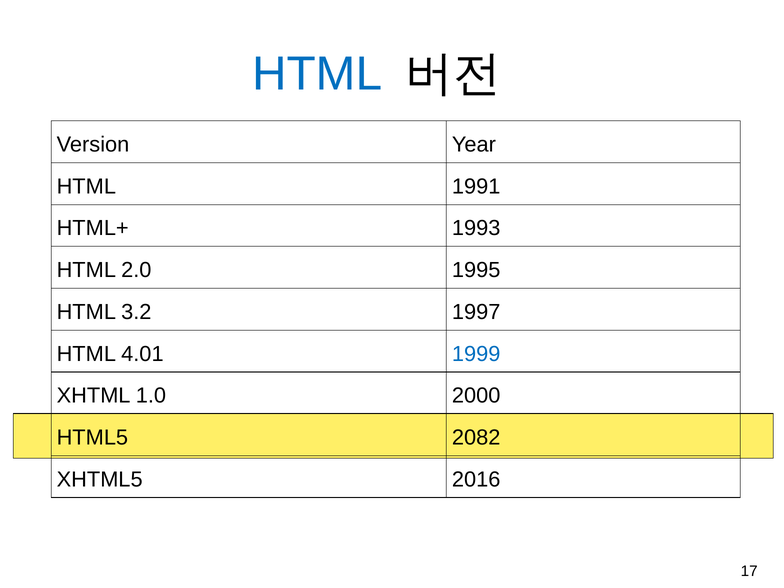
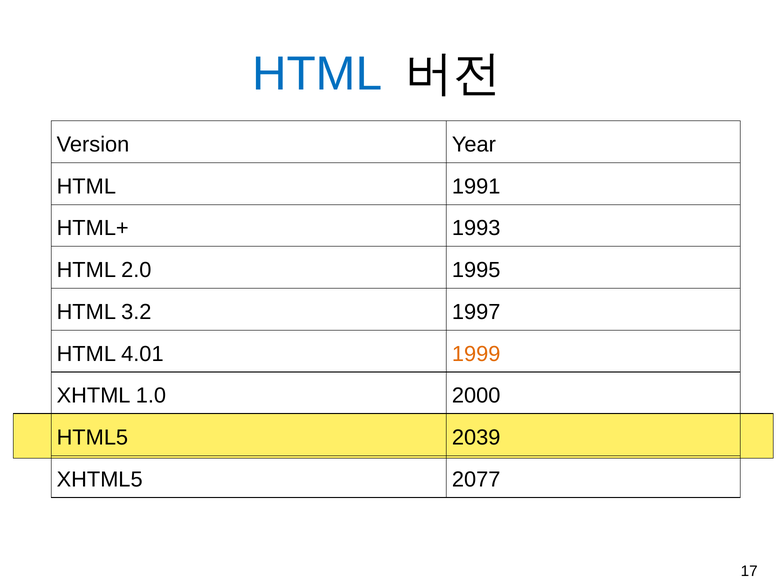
1999 colour: blue -> orange (476, 354)
2082: 2082 -> 2039 (476, 438)
2016: 2016 -> 2077 (476, 480)
